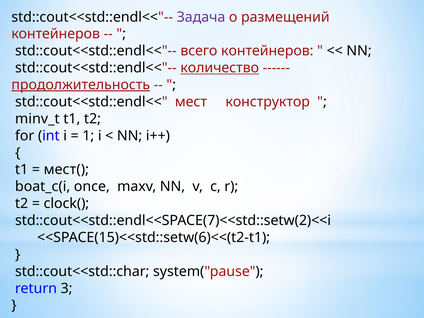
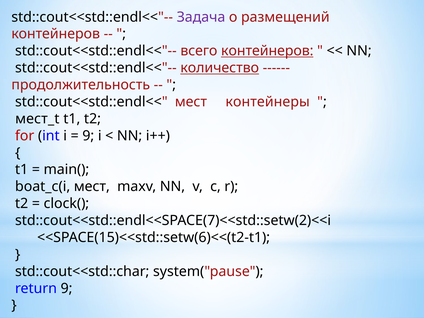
контейнеров underline: none -> present (267, 51)
продолжительность underline: present -> none (81, 85)
конструктор: конструктор -> контейнеры (268, 102)
minv_t: minv_t -> мест_t (37, 119)
for colour: black -> red (25, 136)
1: 1 -> 9 (88, 136)
мест(: мест( -> main( (66, 170)
boat_с(i once: once -> мест (92, 187)
return 3: 3 -> 9 (67, 288)
